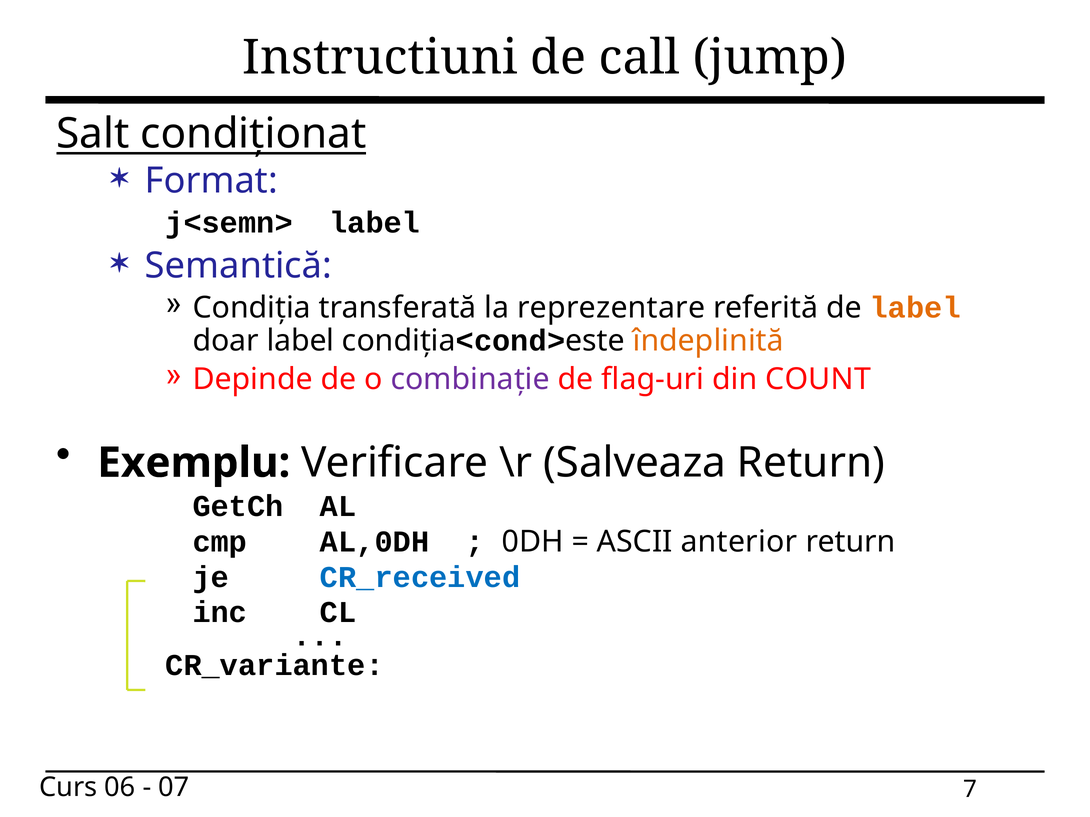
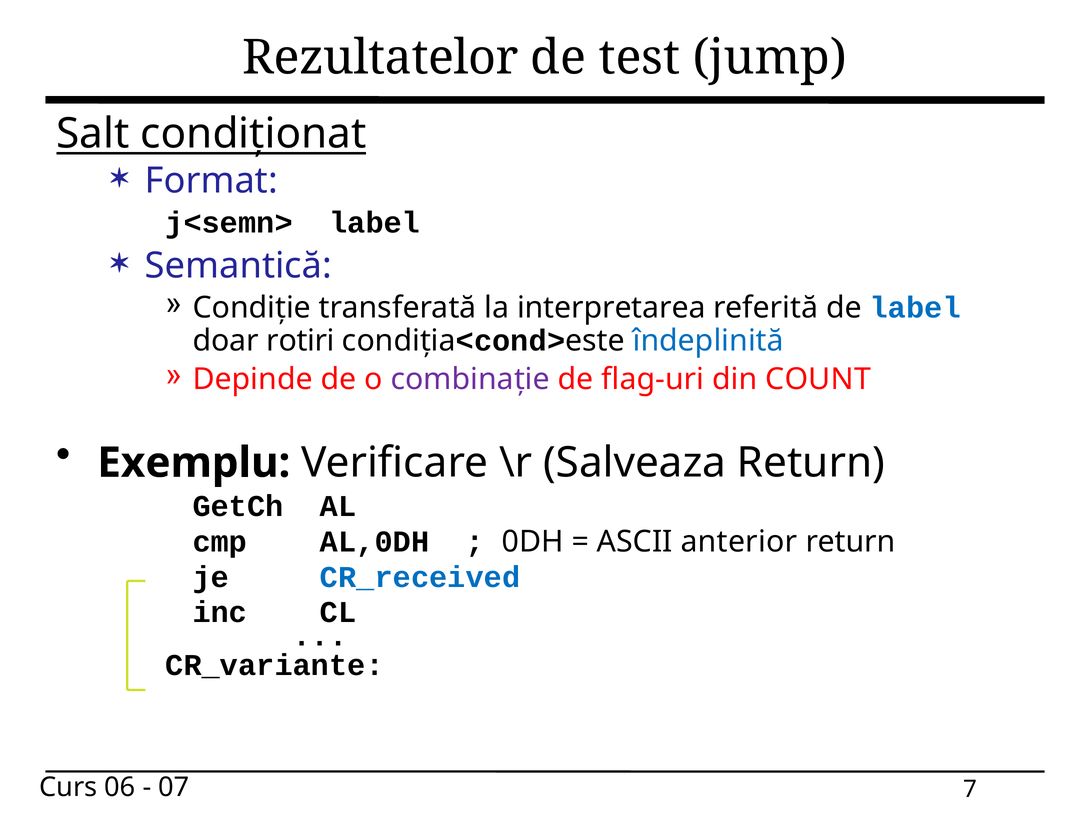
Instructiuni: Instructiuni -> Rezultatelor (380, 58)
call: call -> test (639, 58)
Condiția: Condiția -> Condiție (252, 308)
reprezentare: reprezentare -> interpretarea (611, 308)
label colour: orange -> blue (915, 308)
doar label: label -> rotiri (301, 341)
îndeplinită colour: orange -> blue (708, 341)
